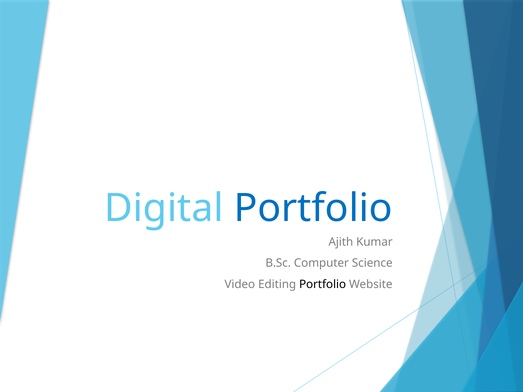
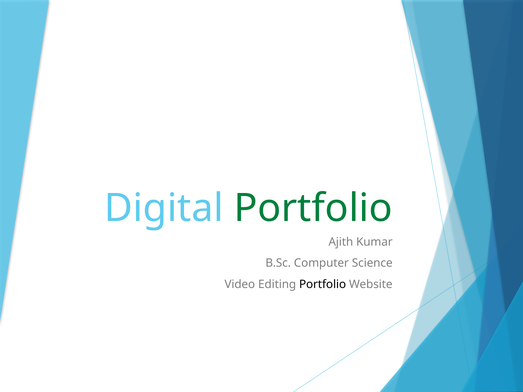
Portfolio colour: blue -> green (313, 208)
